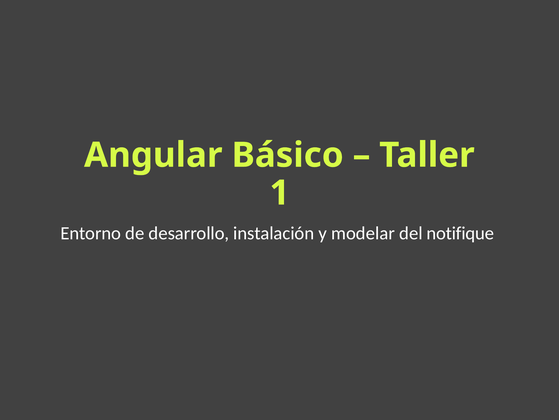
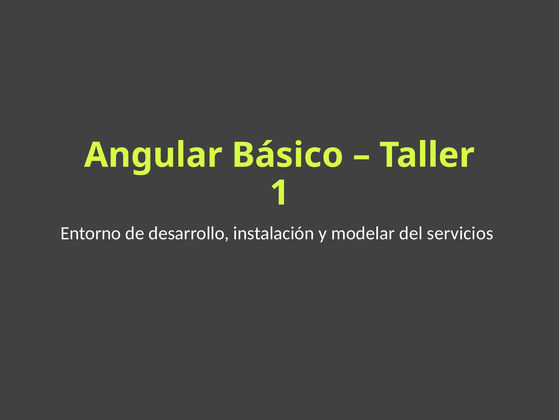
notifique: notifique -> servicios (460, 233)
